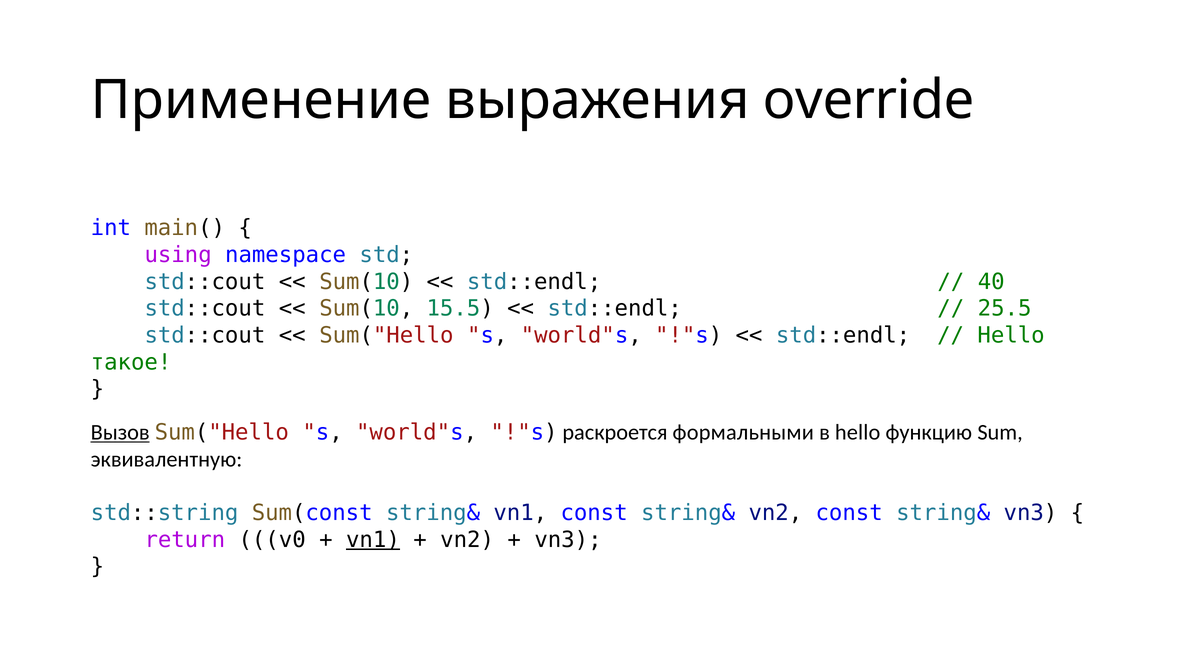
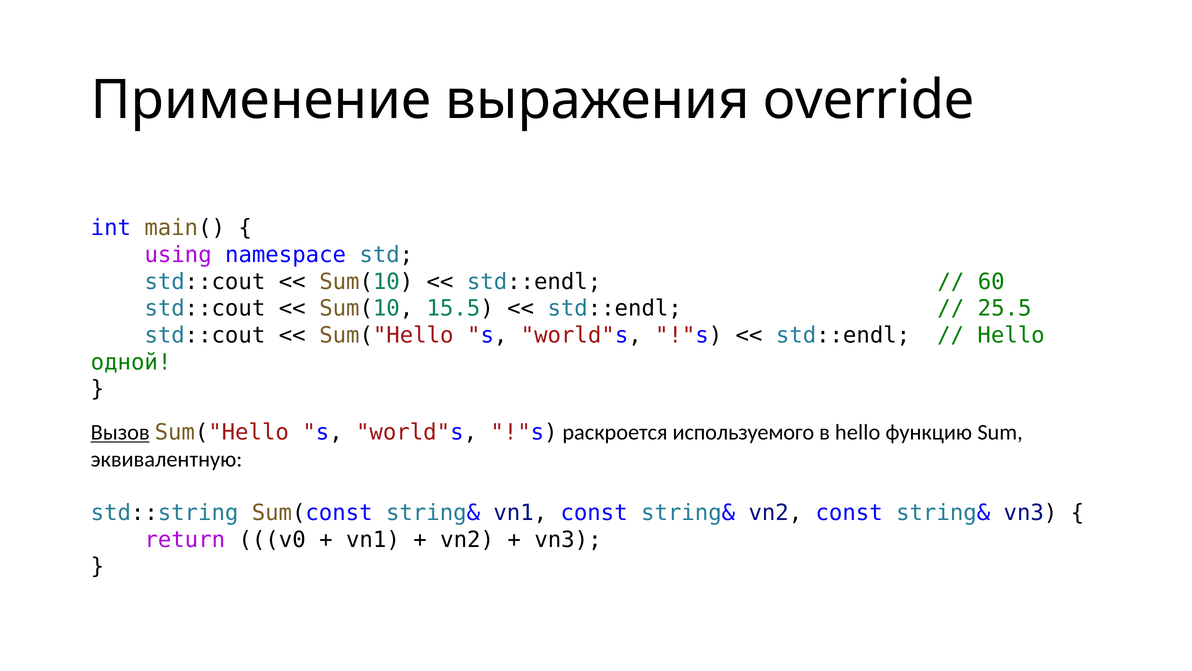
40: 40 -> 60 (991, 282)
такое: такое -> одной (131, 362)
формальными: формальными -> используемого (743, 432)
vn1 underline: present -> none (373, 539)
